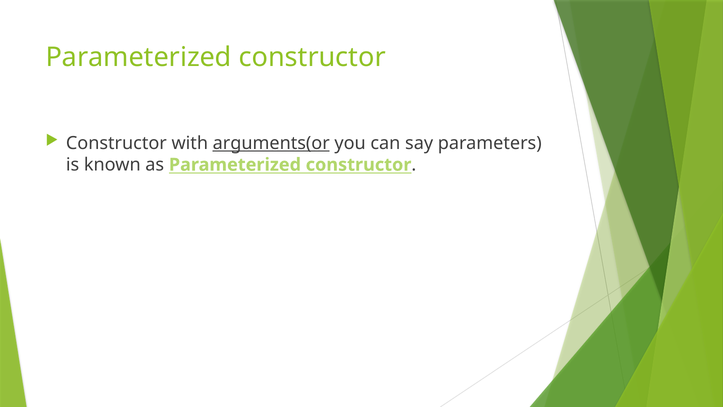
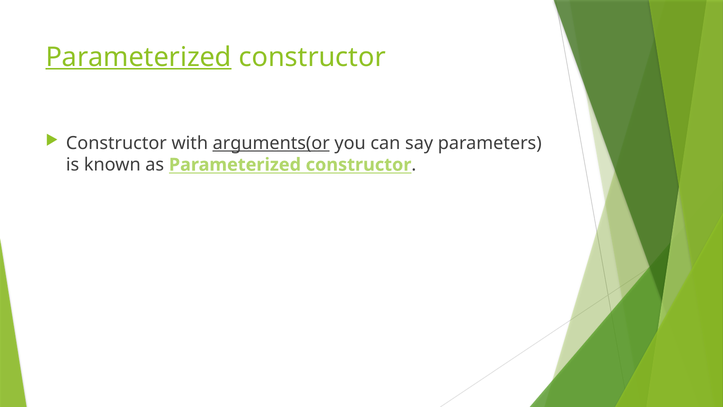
Parameterized underline: none -> present (139, 57)
